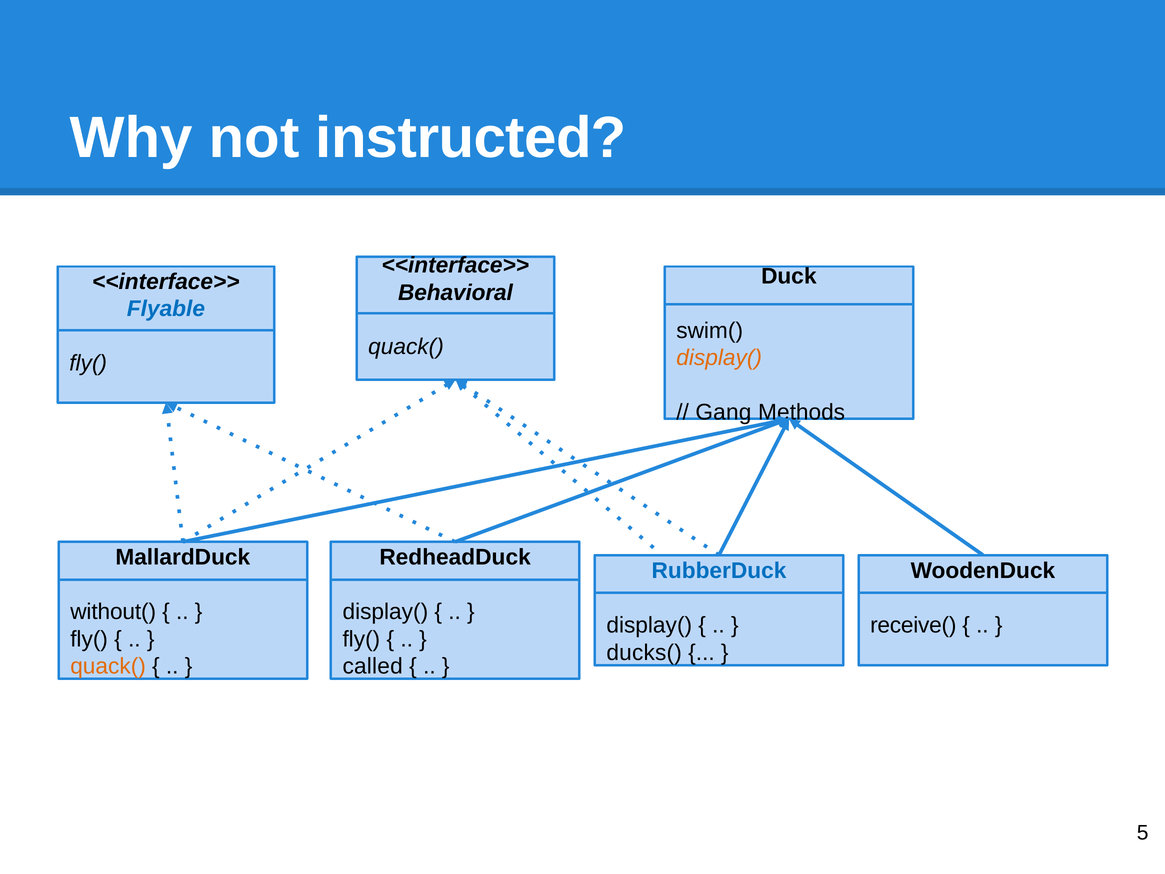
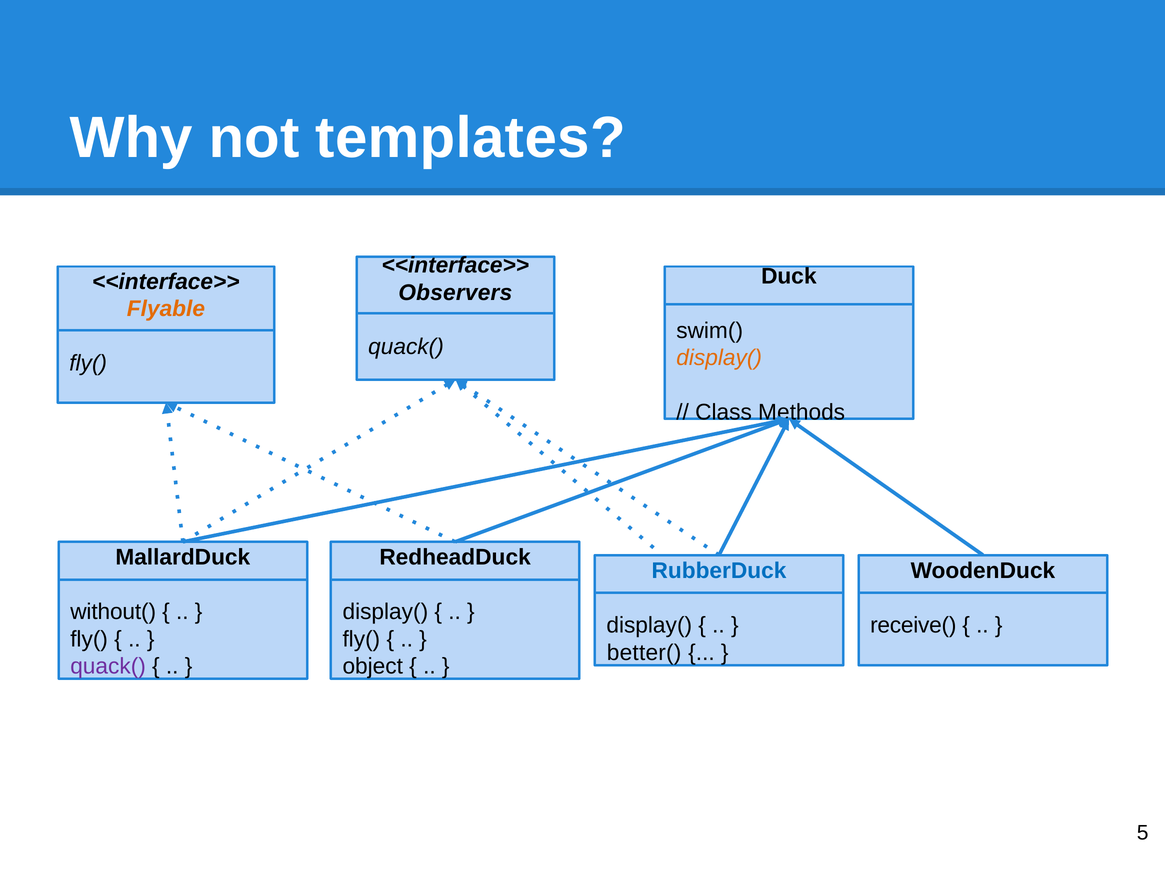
instructed: instructed -> templates (471, 138)
Behavioral: Behavioral -> Observers (455, 292)
Flyable colour: blue -> orange (166, 309)
Gang: Gang -> Class (724, 412)
ducks(: ducks( -> better( (644, 652)
quack( colour: orange -> purple (108, 666)
called: called -> object (373, 666)
